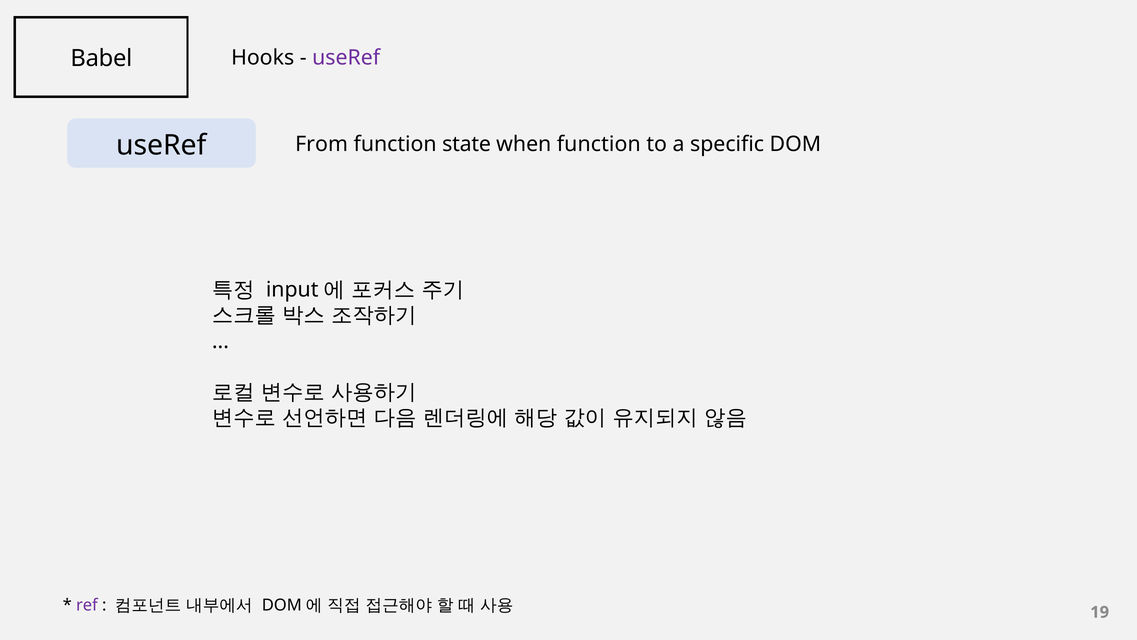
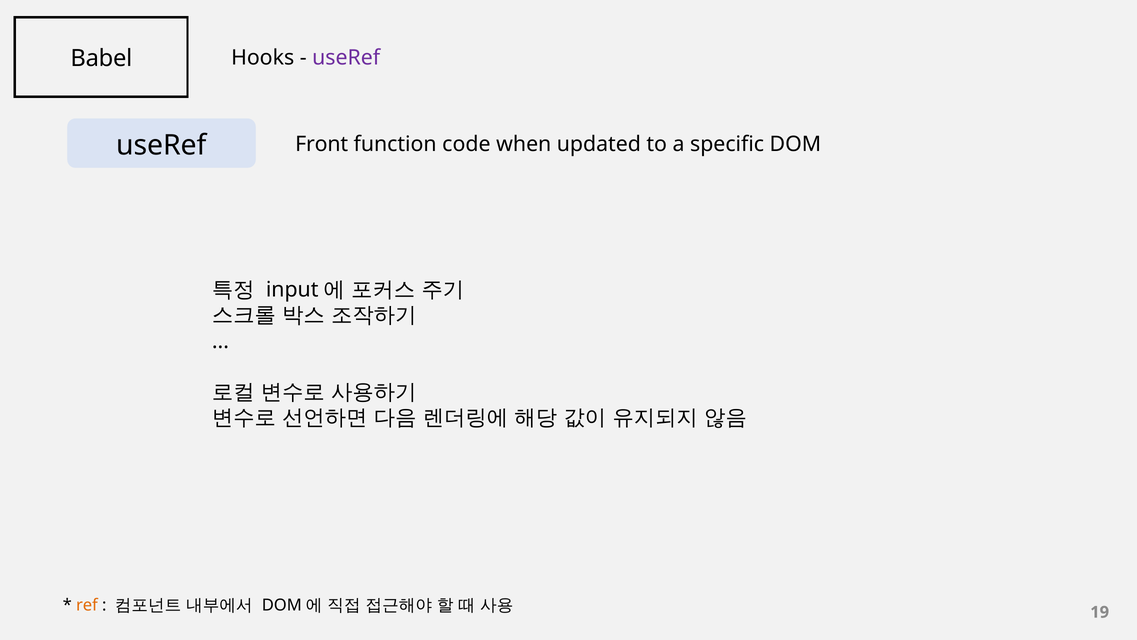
From: From -> Front (322, 144)
state: state -> code (466, 144)
when function: function -> updated (599, 144)
ref colour: purple -> orange (87, 605)
